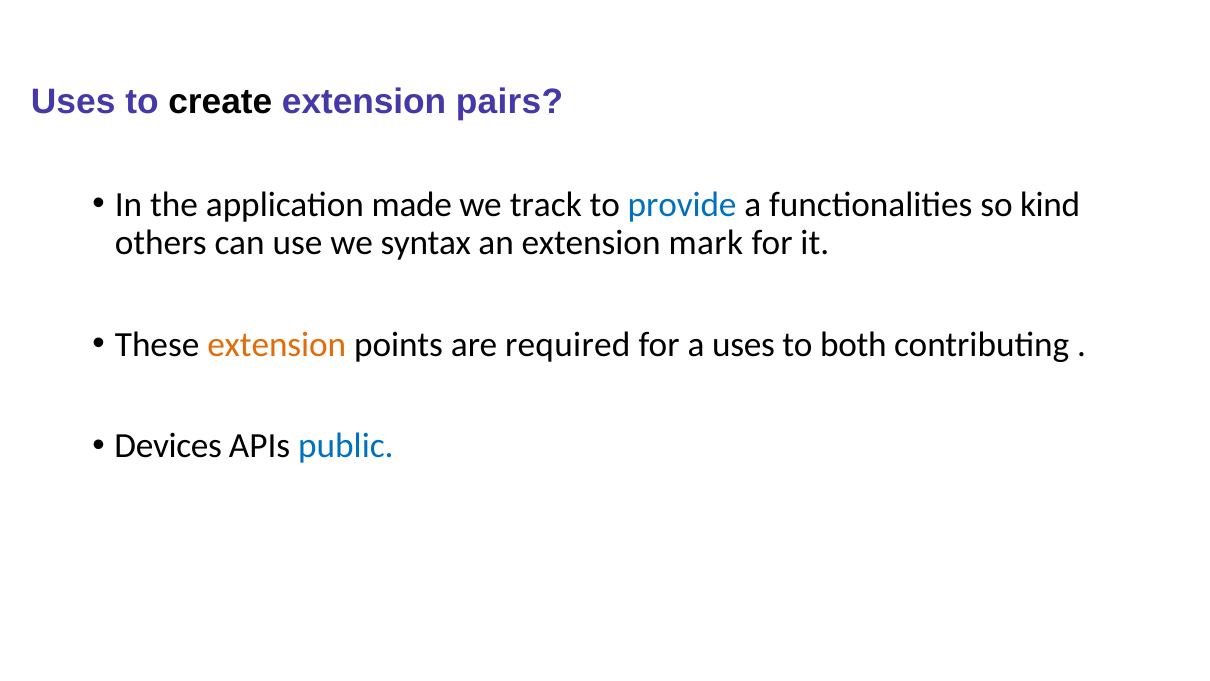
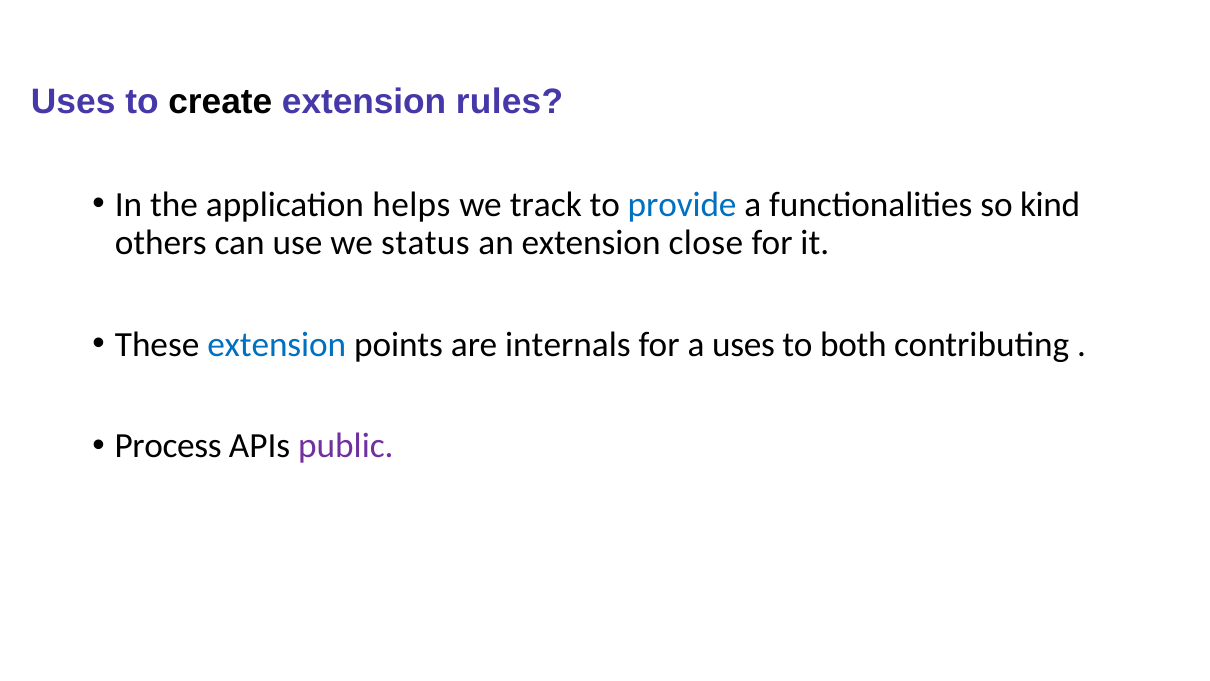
pairs: pairs -> rules (510, 102)
made: made -> helps (411, 205)
syntax: syntax -> status (425, 243)
mark: mark -> close (706, 243)
extension colour: orange -> blue (277, 344)
required: required -> internals (568, 344)
Devices: Devices -> Process (168, 446)
public colour: blue -> purple (346, 446)
